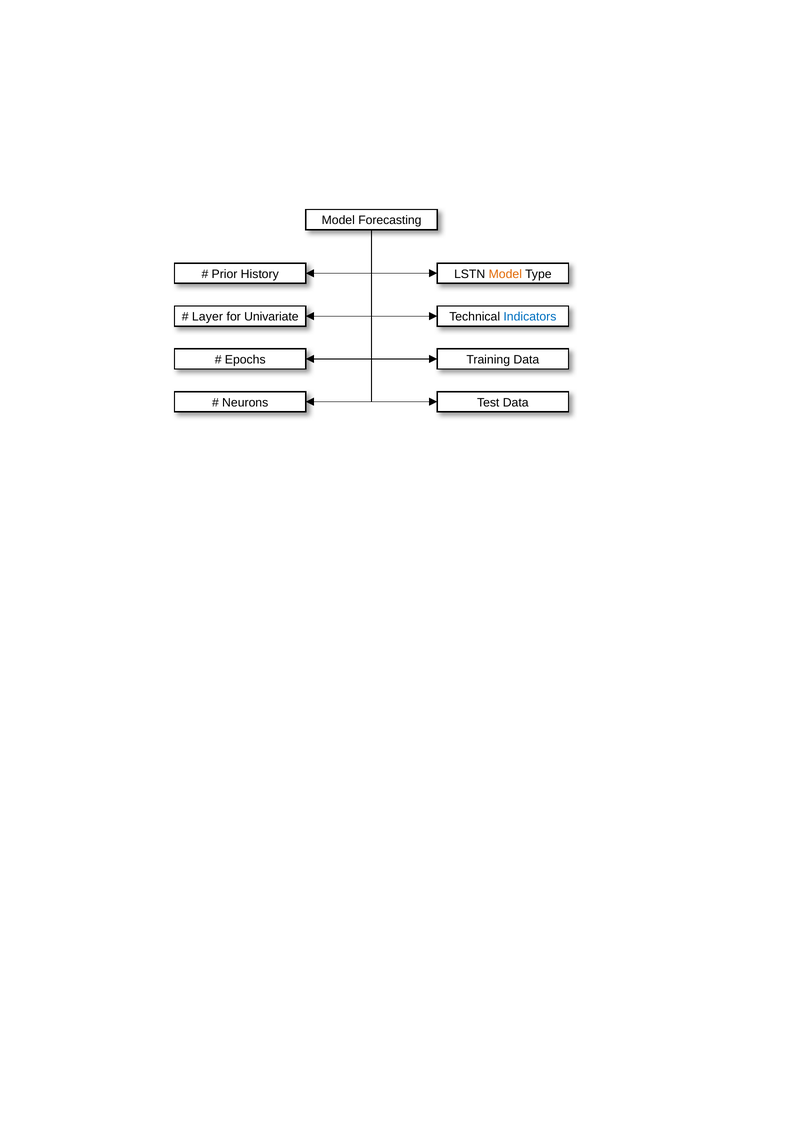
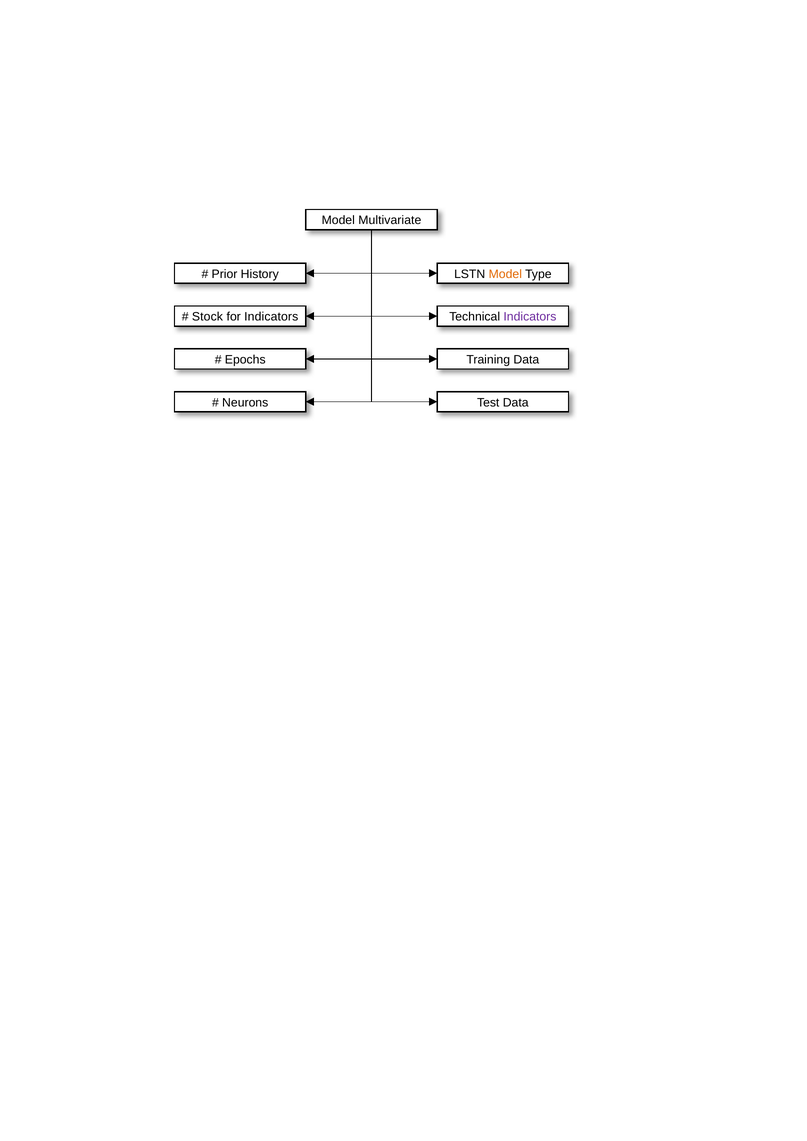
Forecasting: Forecasting -> Multivariate (390, 221)
Layer: Layer -> Stock (207, 317)
for Univariate: Univariate -> Indicators (271, 317)
Indicators colour: blue -> purple (530, 317)
